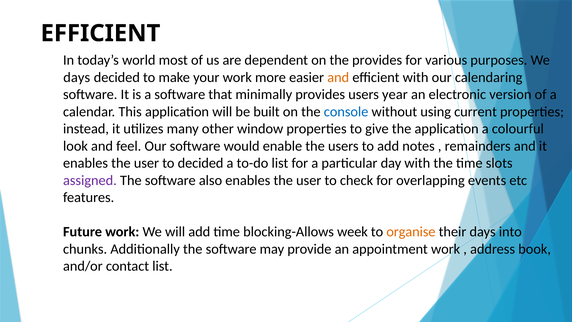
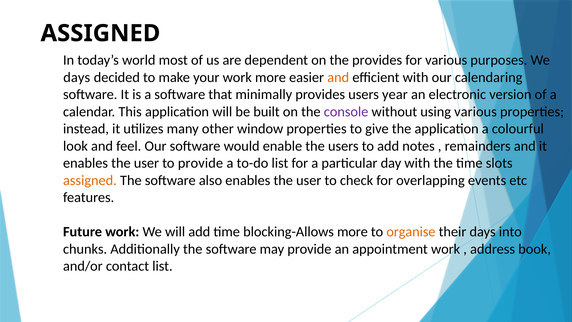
EFFICIENT: EFFICIENT -> ASSIGNED (100, 33)
console colour: blue -> purple (346, 112)
using current: current -> various (475, 112)
to decided: decided -> provide (200, 163)
assigned colour: purple -> orange (90, 180)
blocking-Allows week: week -> more (352, 232)
